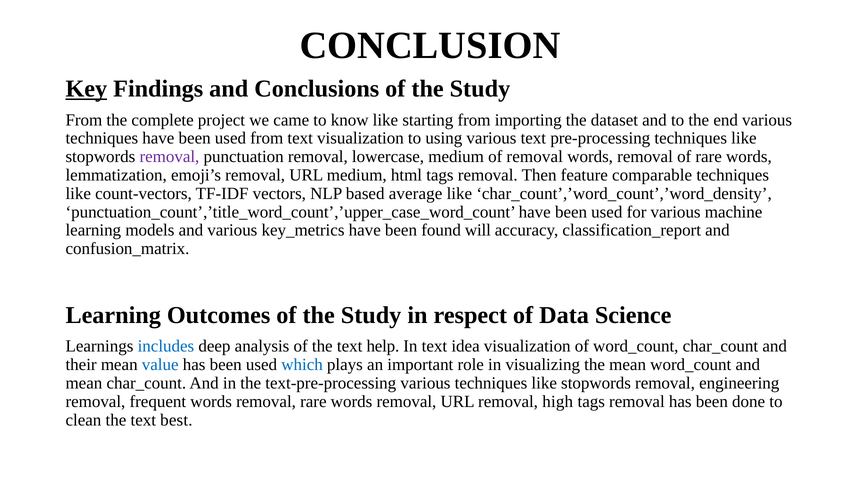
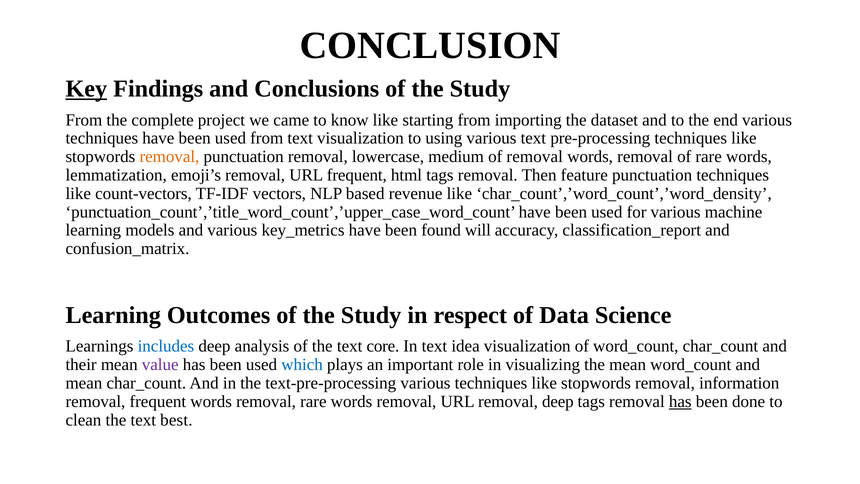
removal colour: purple -> orange (169, 157)
URL medium: medium -> frequent (357, 175)
feature comparable: comparable -> punctuation (652, 175)
average: average -> revenue (416, 193)
help: help -> core (383, 346)
value colour: blue -> purple (160, 365)
engineering: engineering -> information (739, 383)
removal high: high -> deep (558, 401)
has underline: none -> present (680, 401)
